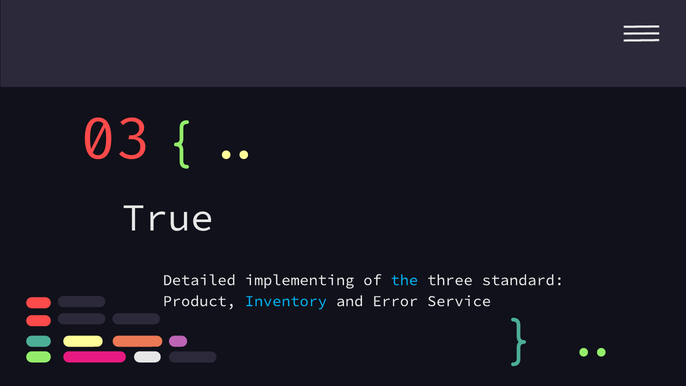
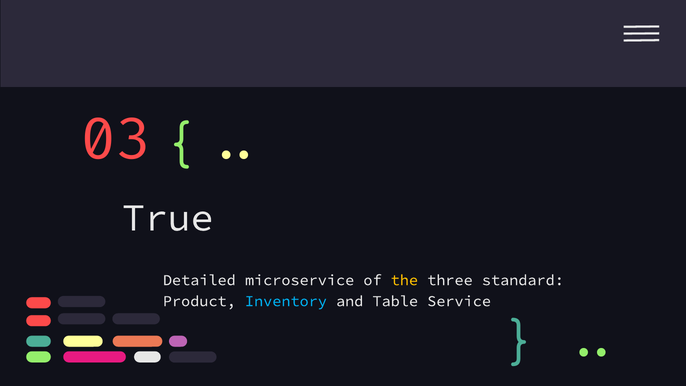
implementing: implementing -> microservice (300, 280)
the colour: light blue -> yellow (404, 280)
Error: Error -> Table (395, 301)
